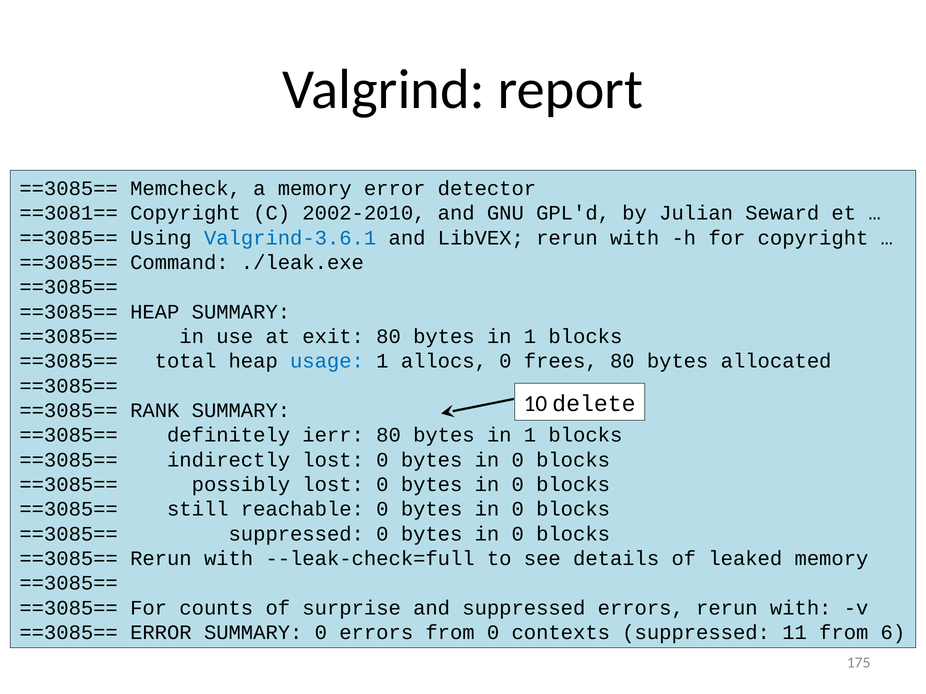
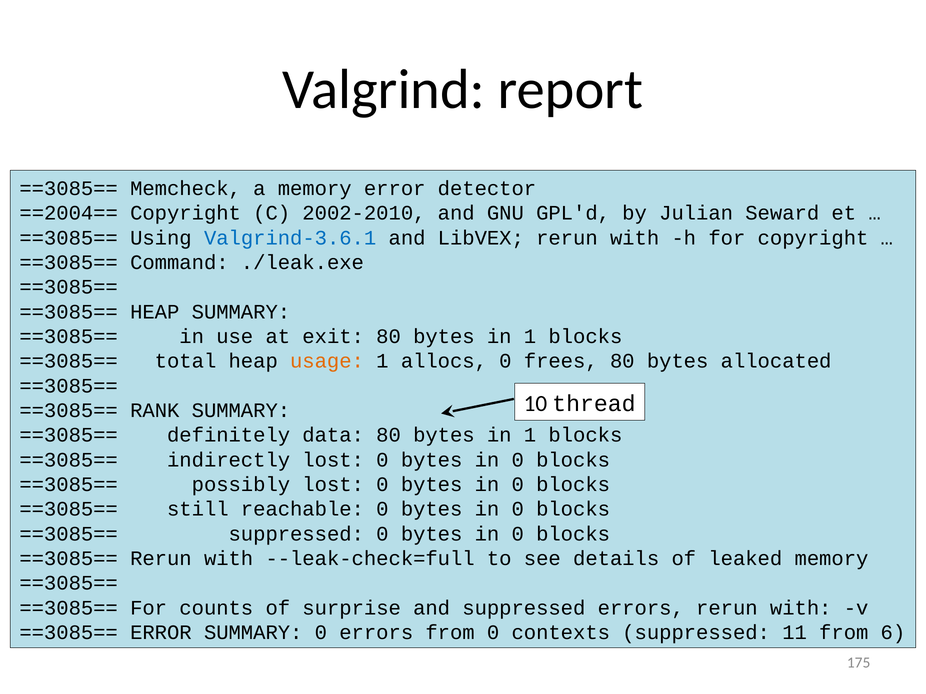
==3081==: ==3081== -> ==2004== (69, 213)
usage colour: blue -> orange (327, 361)
delete: delete -> thread (594, 404)
ierr: ierr -> data (333, 435)
